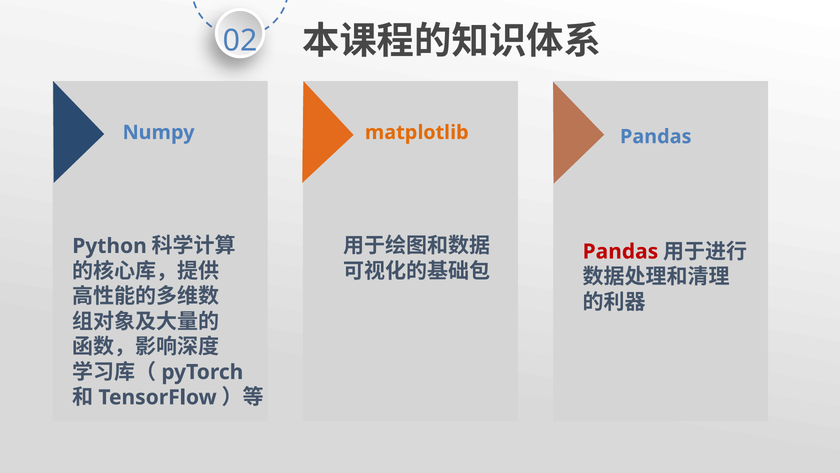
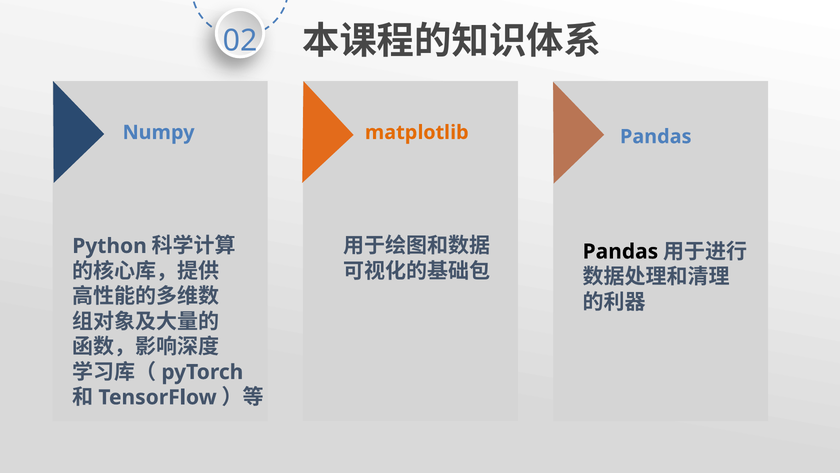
Pandas colour: red -> black (620, 251)
